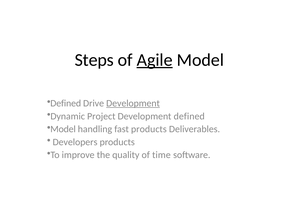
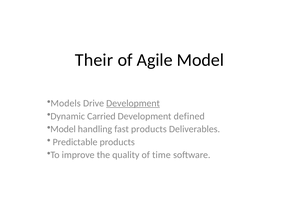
Steps: Steps -> Their (94, 60)
Agile underline: present -> none (155, 60)
Defined: Defined -> Models (66, 104)
Project: Project -> Carried (101, 117)
Developers: Developers -> Predictable (75, 142)
